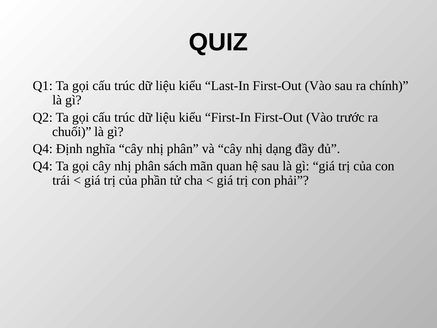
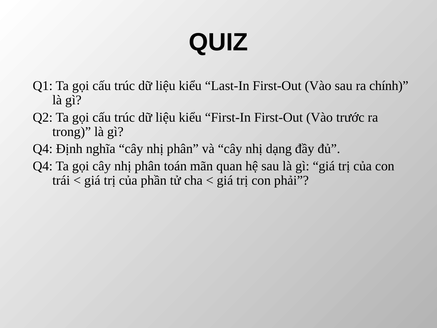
chuối: chuối -> trong (72, 132)
sách: sách -> toán (175, 166)
